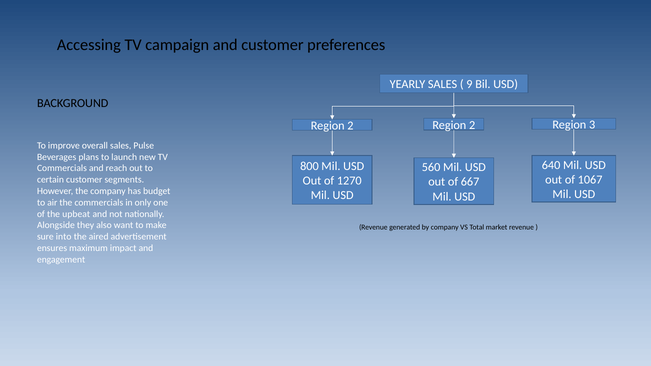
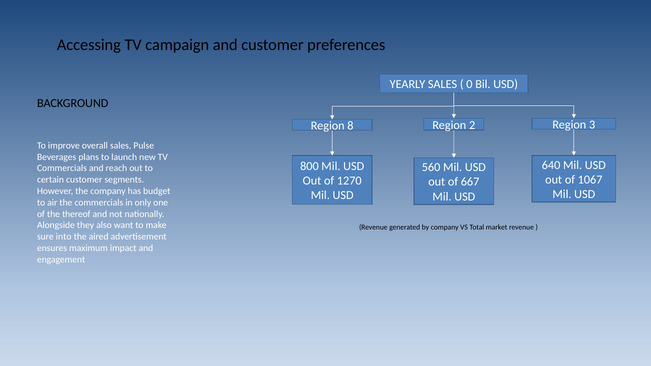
9: 9 -> 0 (469, 84)
2: 2 -> 8 (350, 126)
upbeat: upbeat -> thereof (76, 214)
